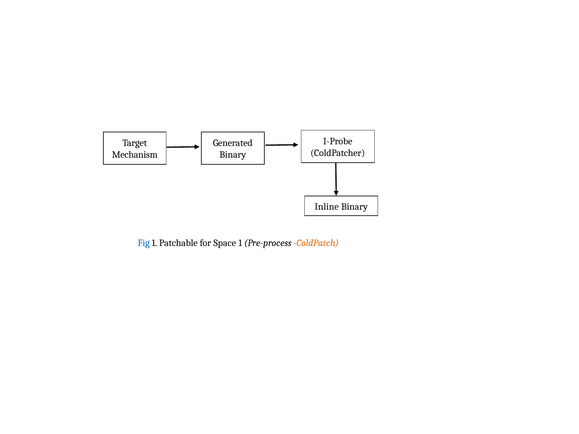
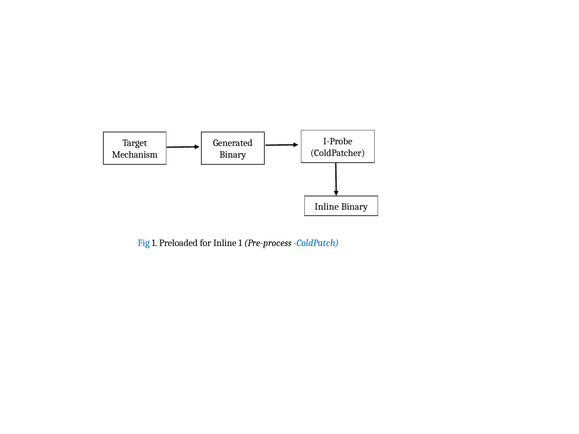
Patchable: Patchable -> Preloaded (178, 243)
for Space: Space -> Inline (225, 243)
ColdPatch colour: orange -> blue (316, 243)
